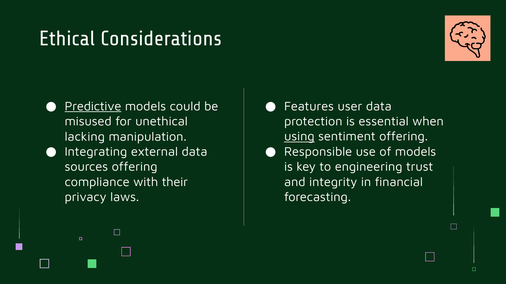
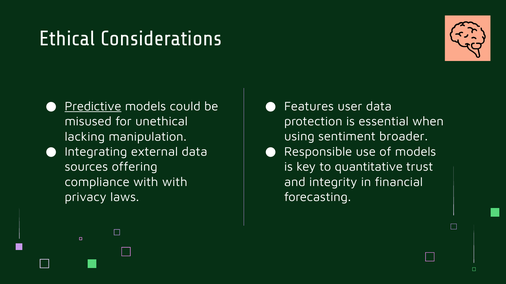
using underline: present -> none (299, 137)
sentiment offering: offering -> broader (404, 137)
engineering: engineering -> quantitative (369, 167)
with their: their -> with (175, 182)
